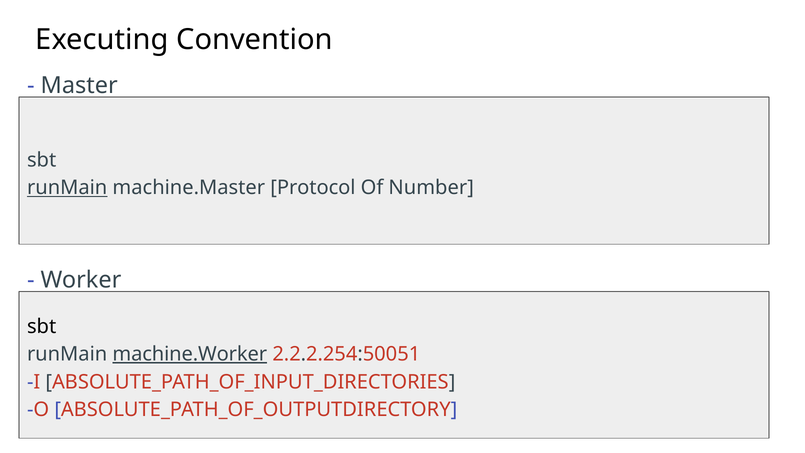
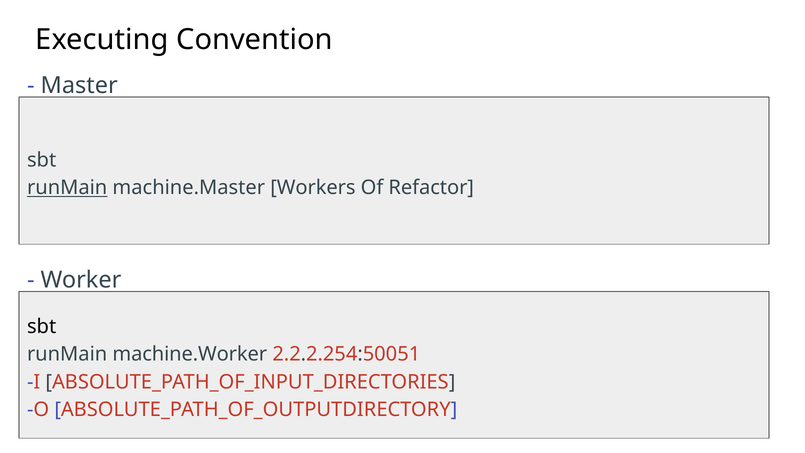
Protocol: Protocol -> Workers (313, 188)
Number: Number -> Refactor (431, 188)
machine.Worker underline: present -> none (190, 354)
